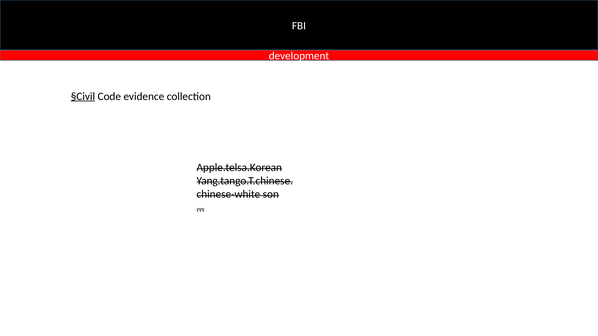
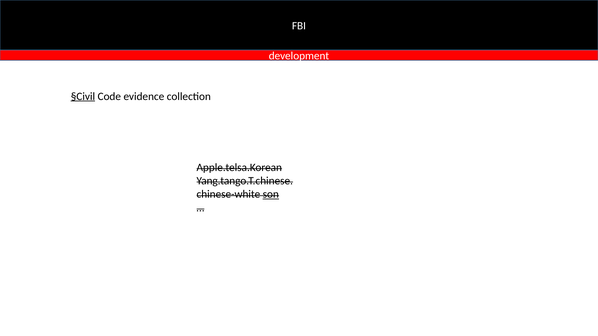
son underline: none -> present (271, 195)
